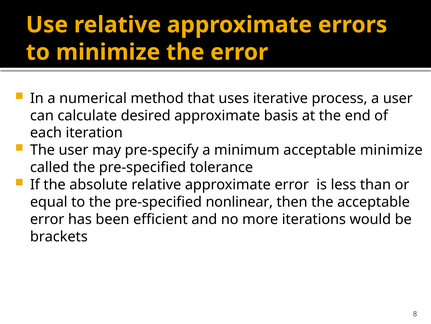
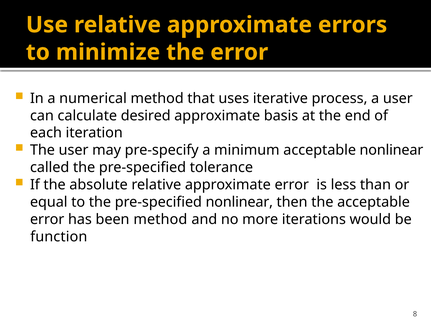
acceptable minimize: minimize -> nonlinear (391, 150)
been efficient: efficient -> method (160, 219)
brackets: brackets -> function (59, 236)
